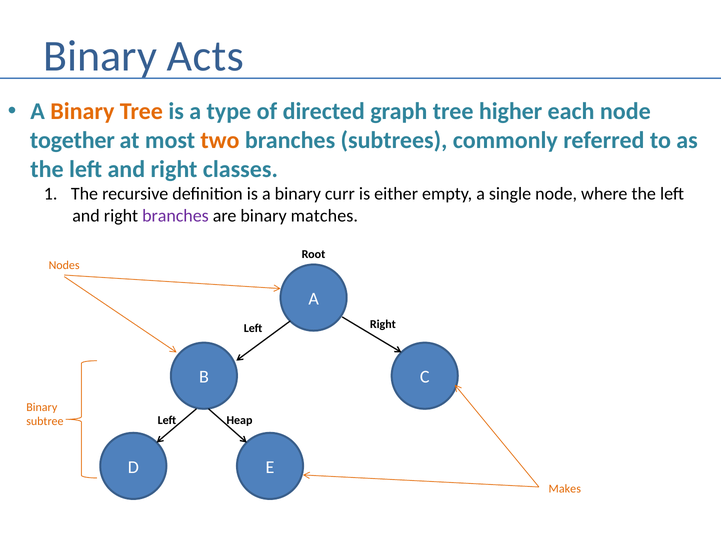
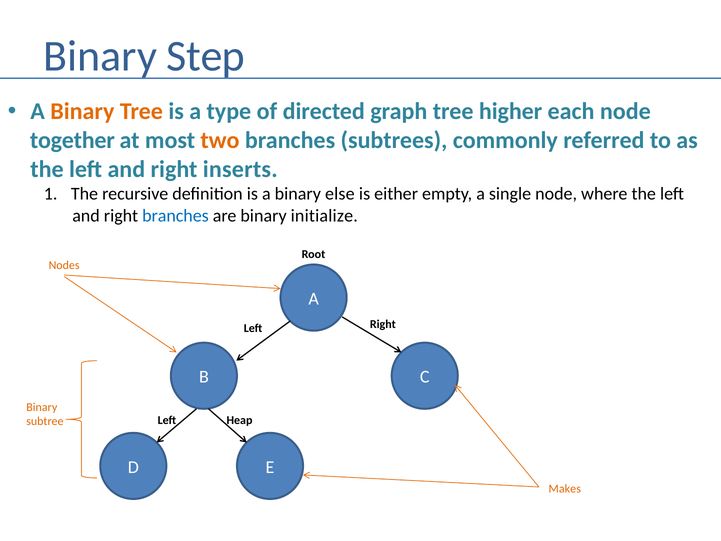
Acts: Acts -> Step (206, 56)
classes: classes -> inserts (240, 169)
curr: curr -> else (340, 194)
branches colour: purple -> blue (175, 216)
matches: matches -> initialize (324, 216)
